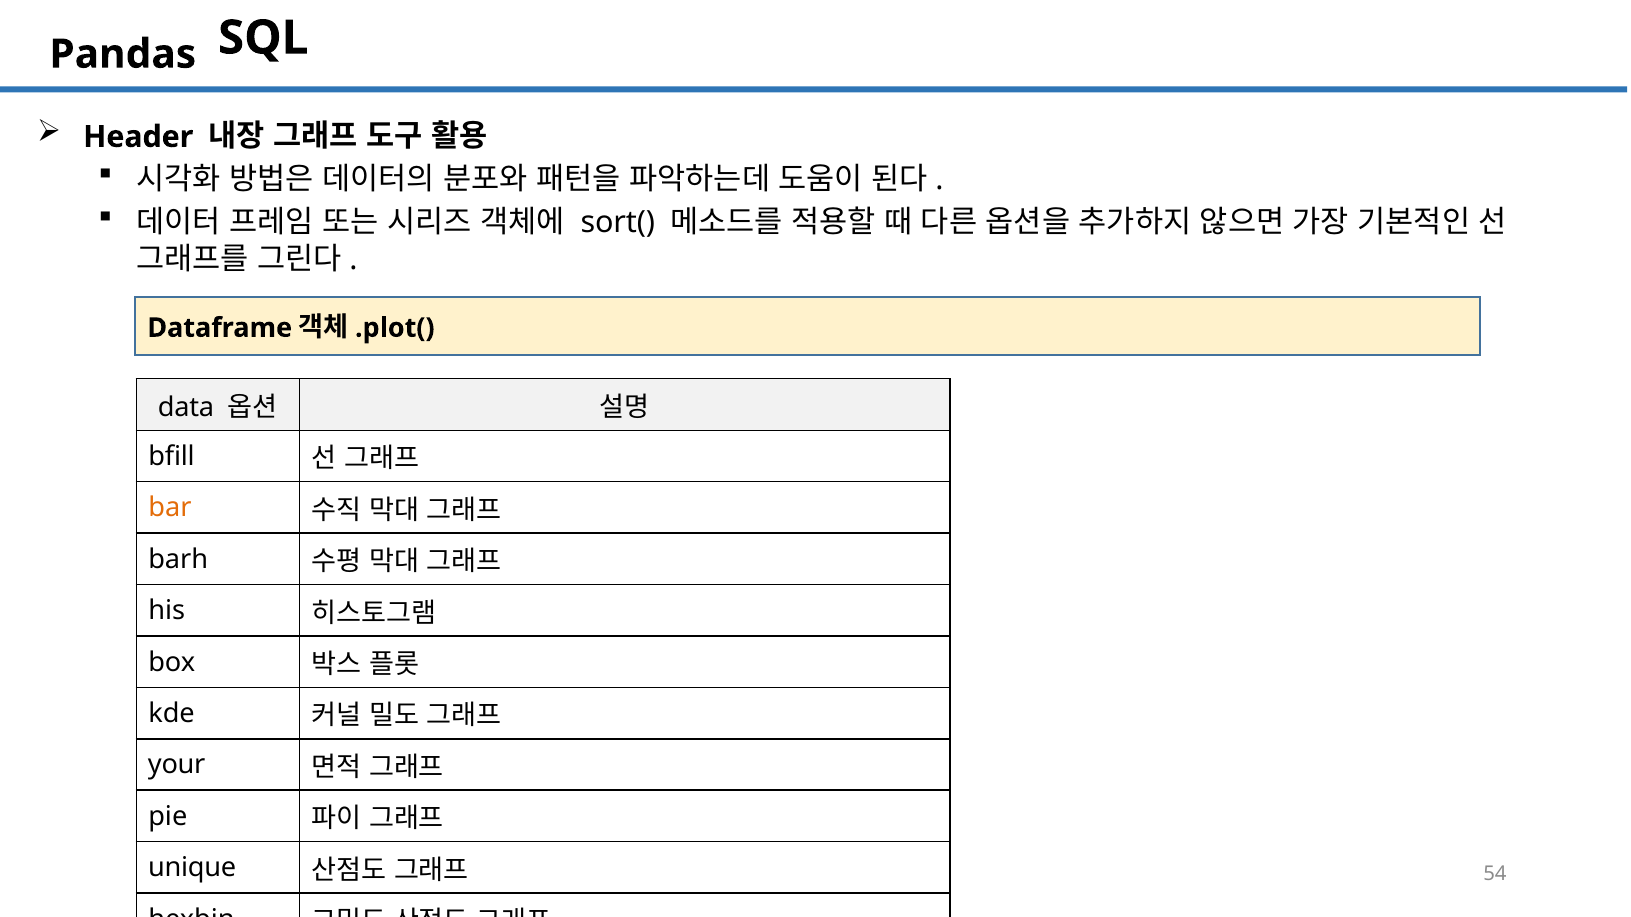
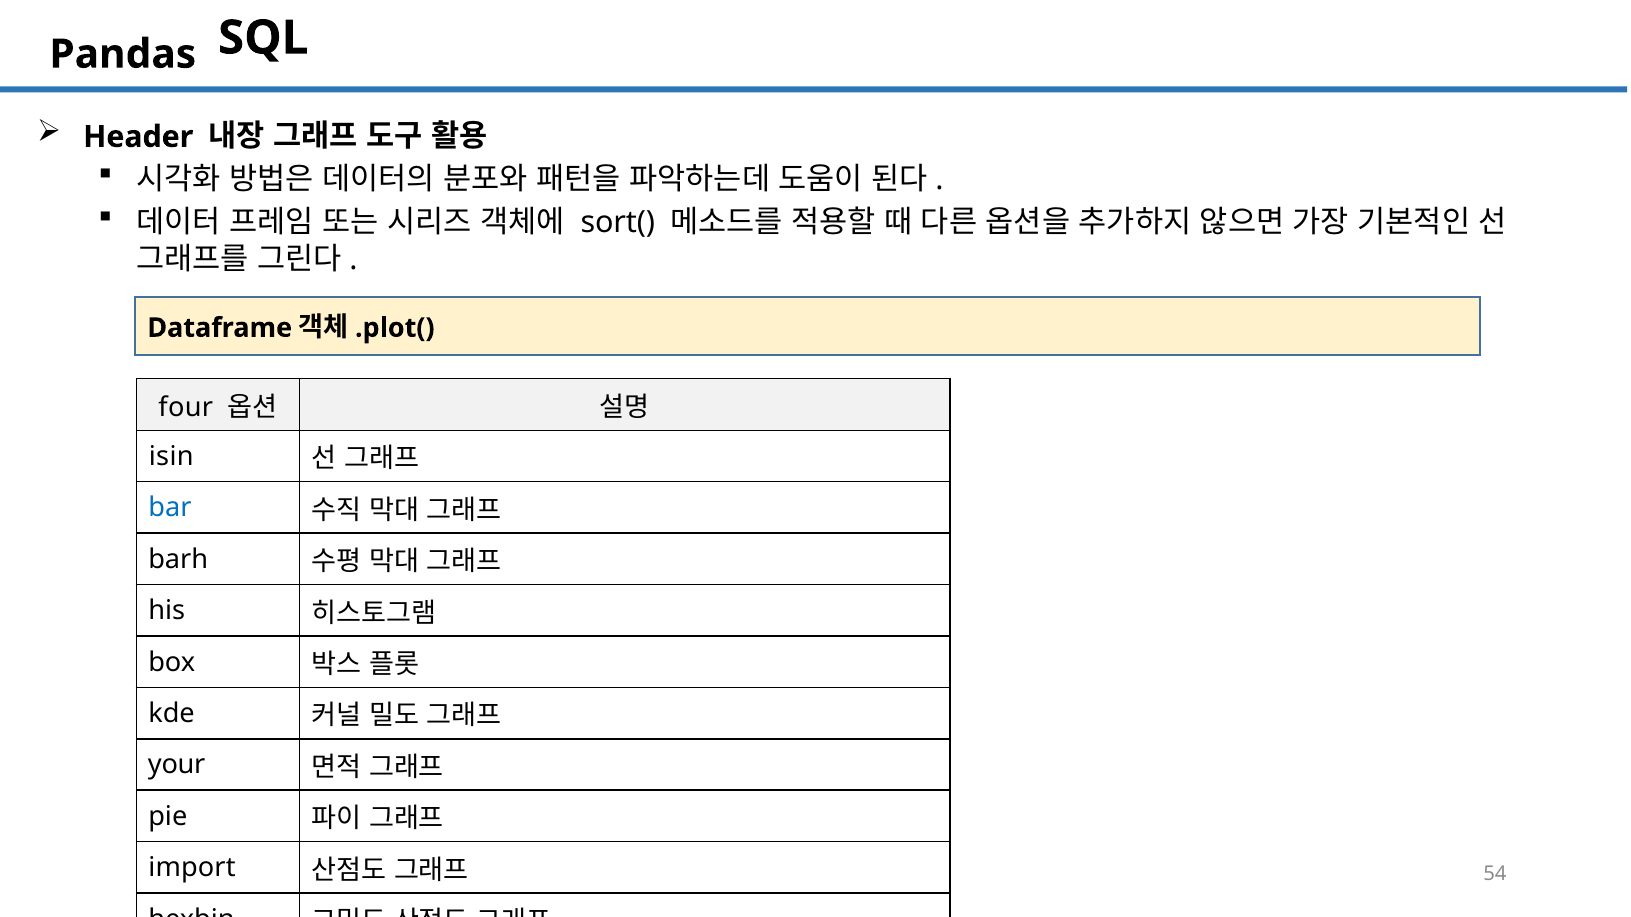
data: data -> four (186, 407)
bfill: bfill -> isin (171, 457)
bar colour: orange -> blue (170, 508)
unique: unique -> import (192, 868)
